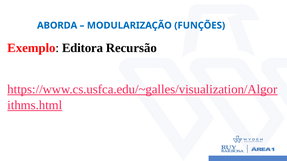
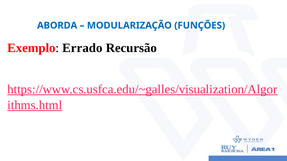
Editora: Editora -> Errado (82, 48)
